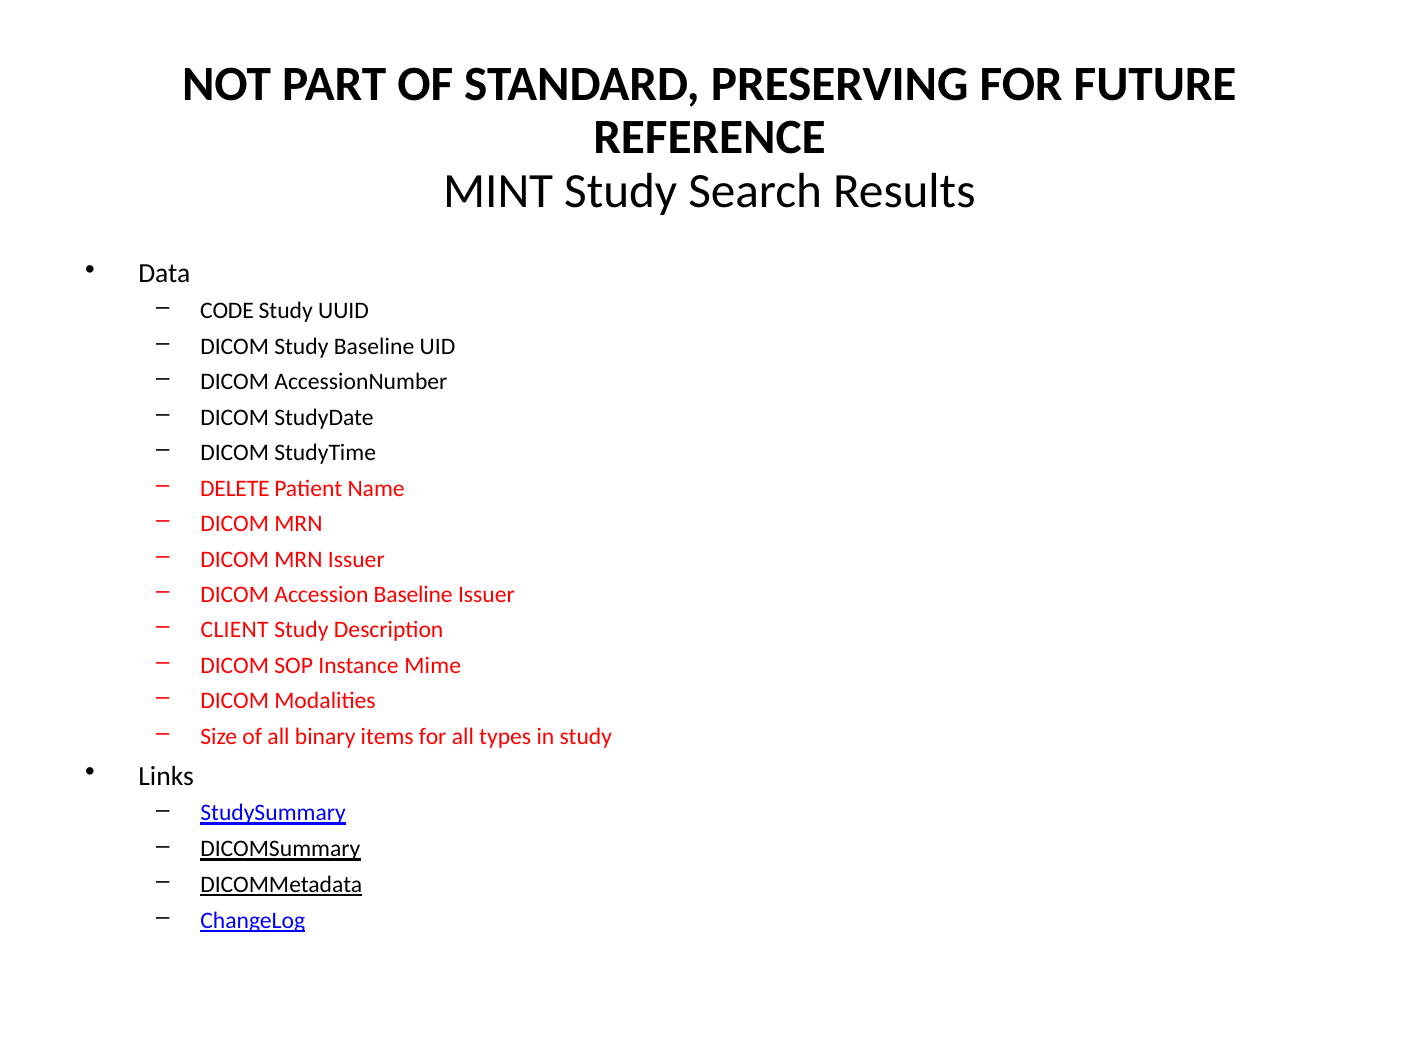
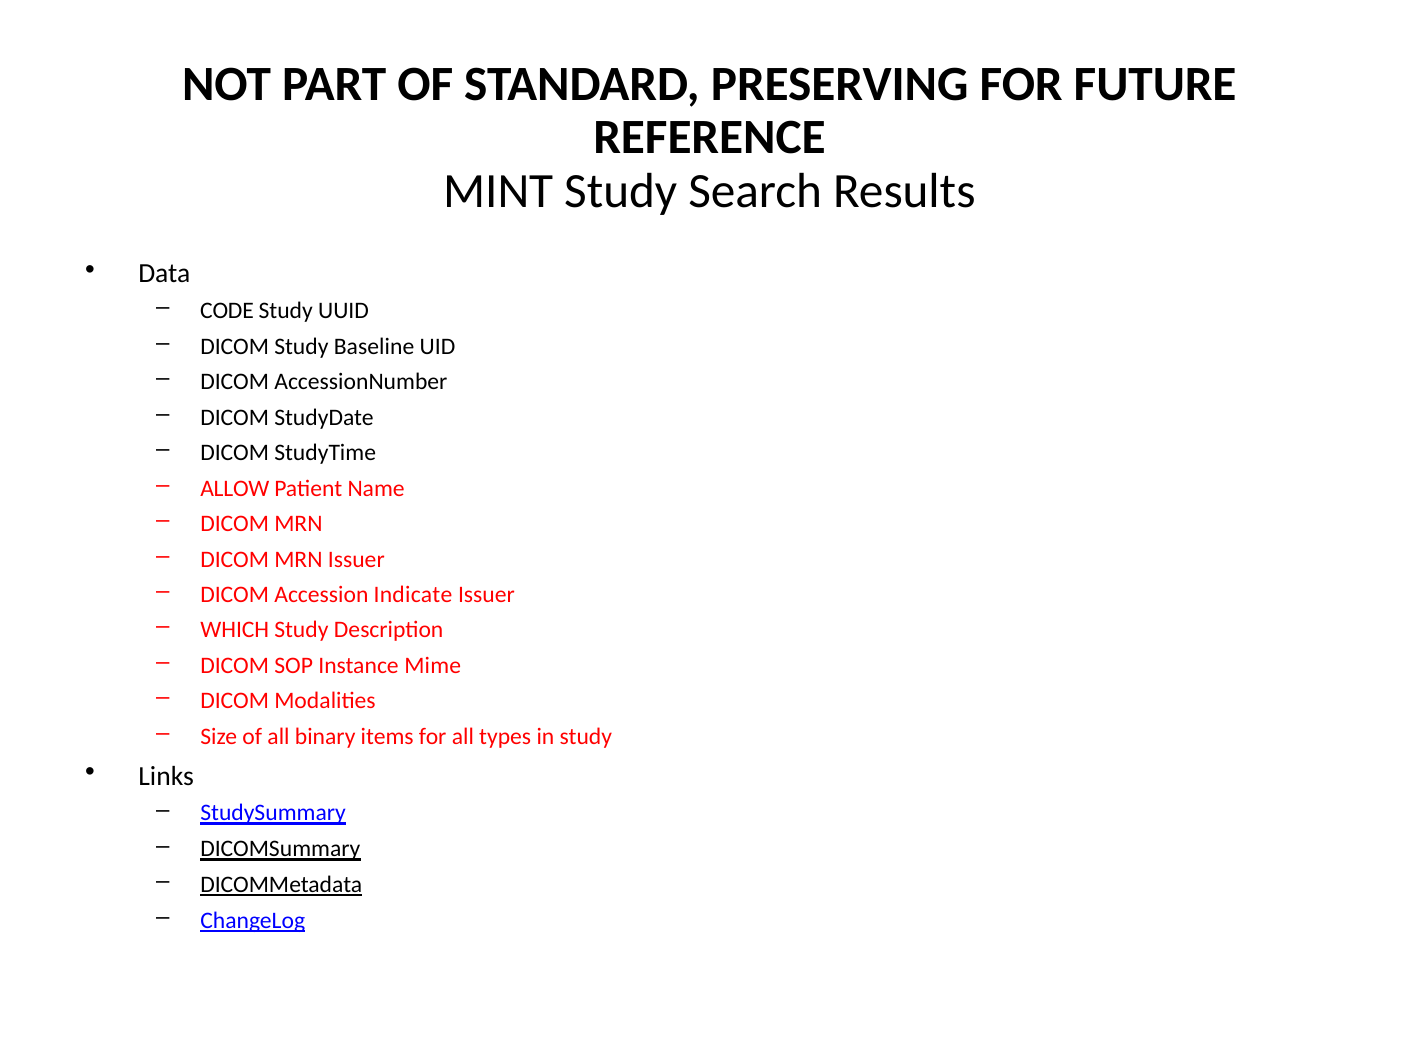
DELETE: DELETE -> ALLOW (235, 488)
Accession Baseline: Baseline -> Indicate (413, 595)
CLIENT: CLIENT -> WHICH (235, 630)
